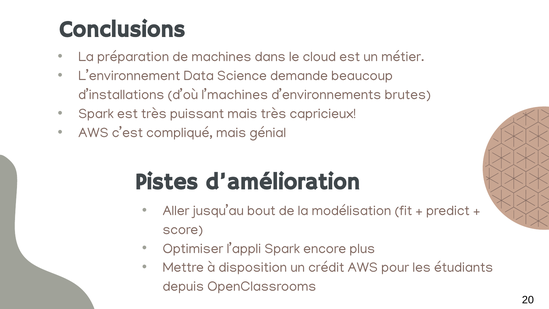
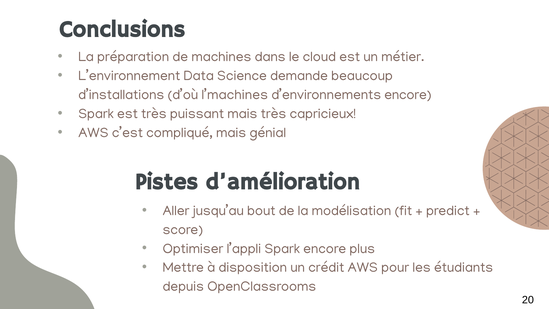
d’environnements brutes: brutes -> encore (408, 95)
